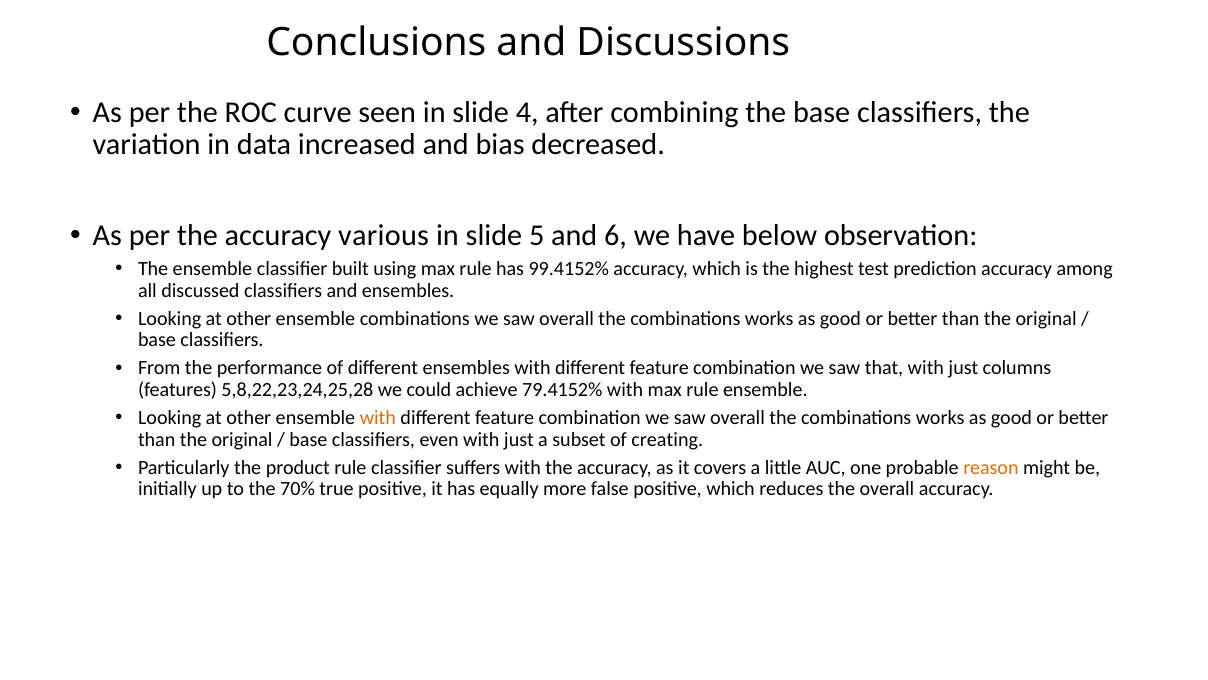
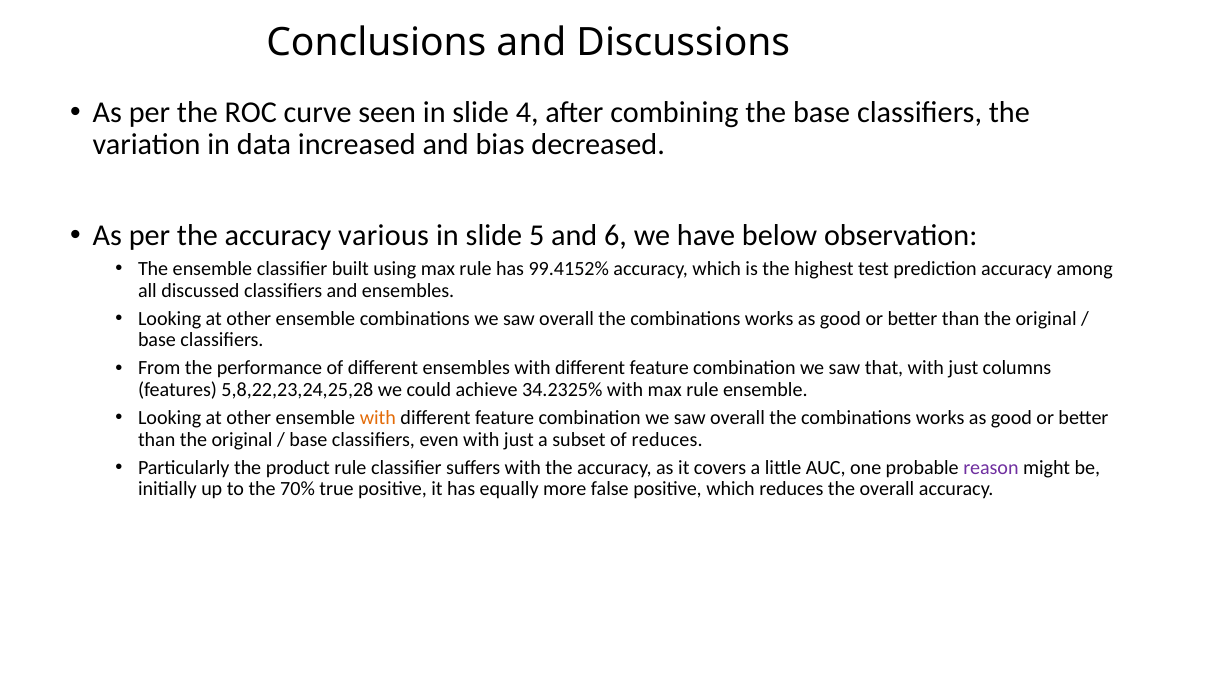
79.4152%: 79.4152% -> 34.2325% (562, 390)
of creating: creating -> reduces (667, 439)
reason colour: orange -> purple (991, 467)
